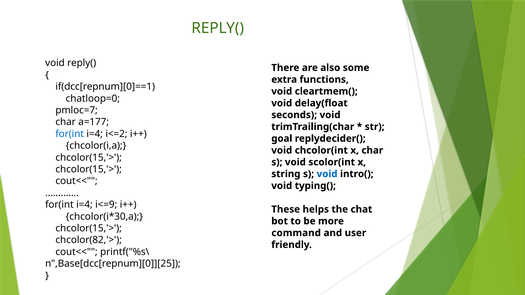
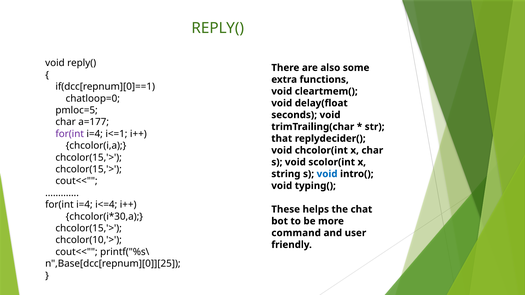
pmloc=7: pmloc=7 -> pmloc=5 (77, 110)
for(int colour: blue -> purple (70, 134)
i<=2: i<=2 -> i<=1 (116, 134)
goal: goal -> that (282, 139)
i<=9: i<=9 -> i<=4 (106, 205)
chcolor(82,'>: chcolor(82,'> -> chcolor(10,'> (89, 240)
